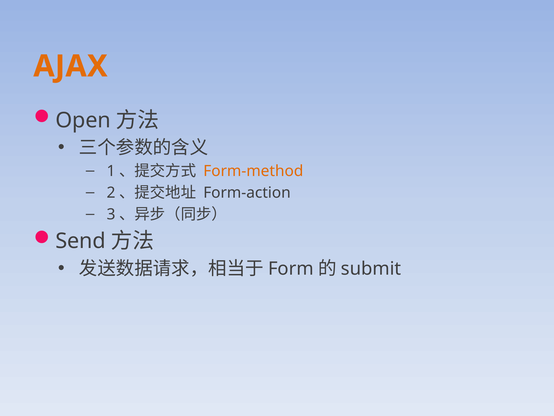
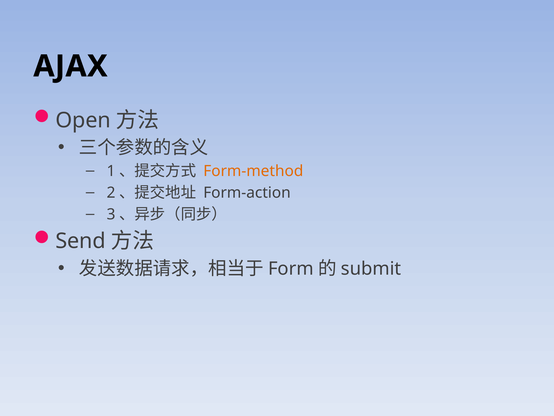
AJAX colour: orange -> black (70, 66)
